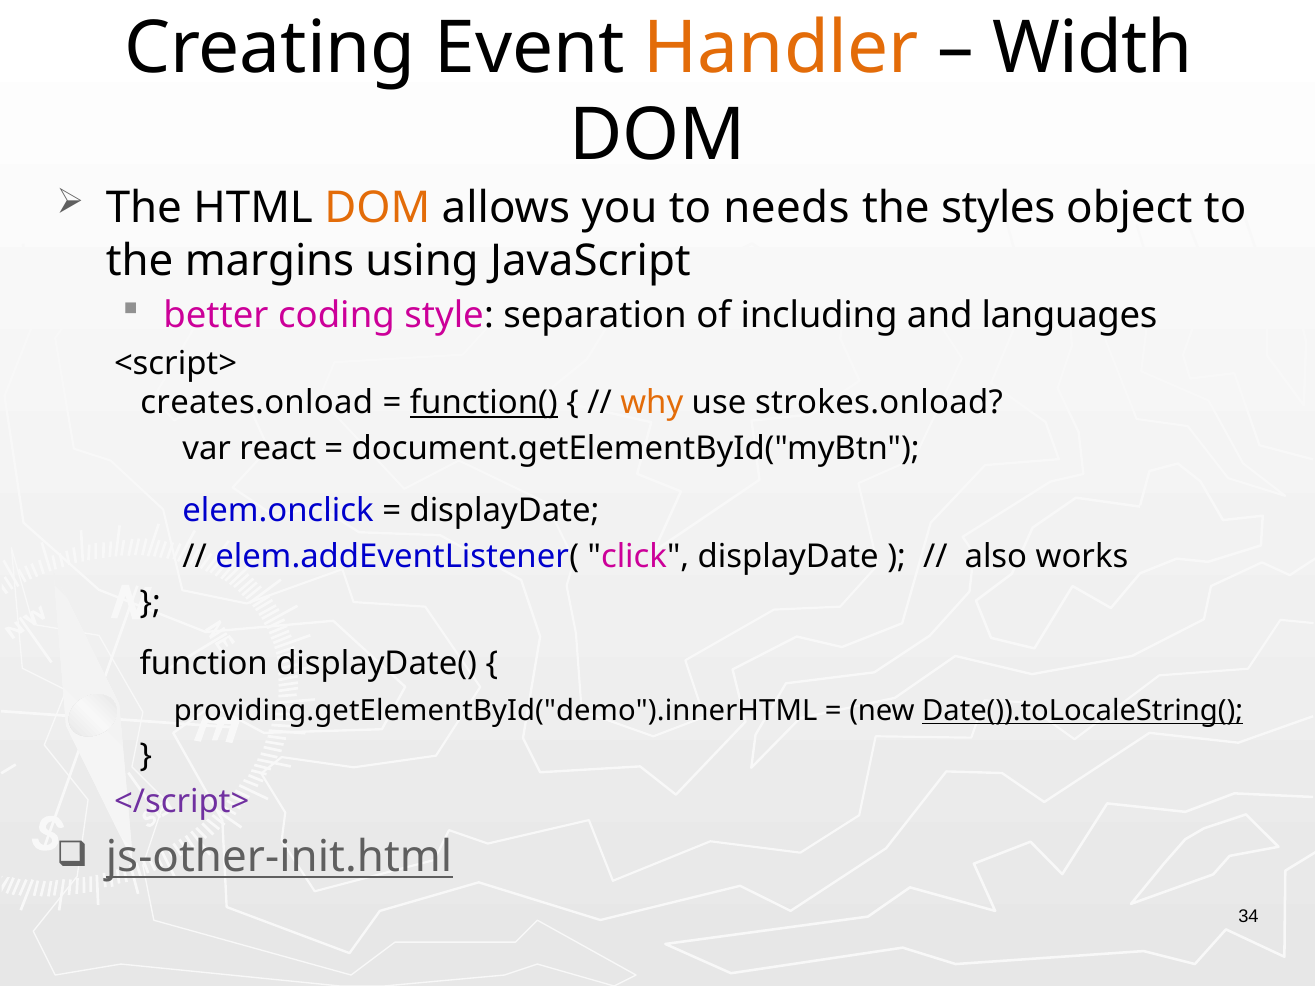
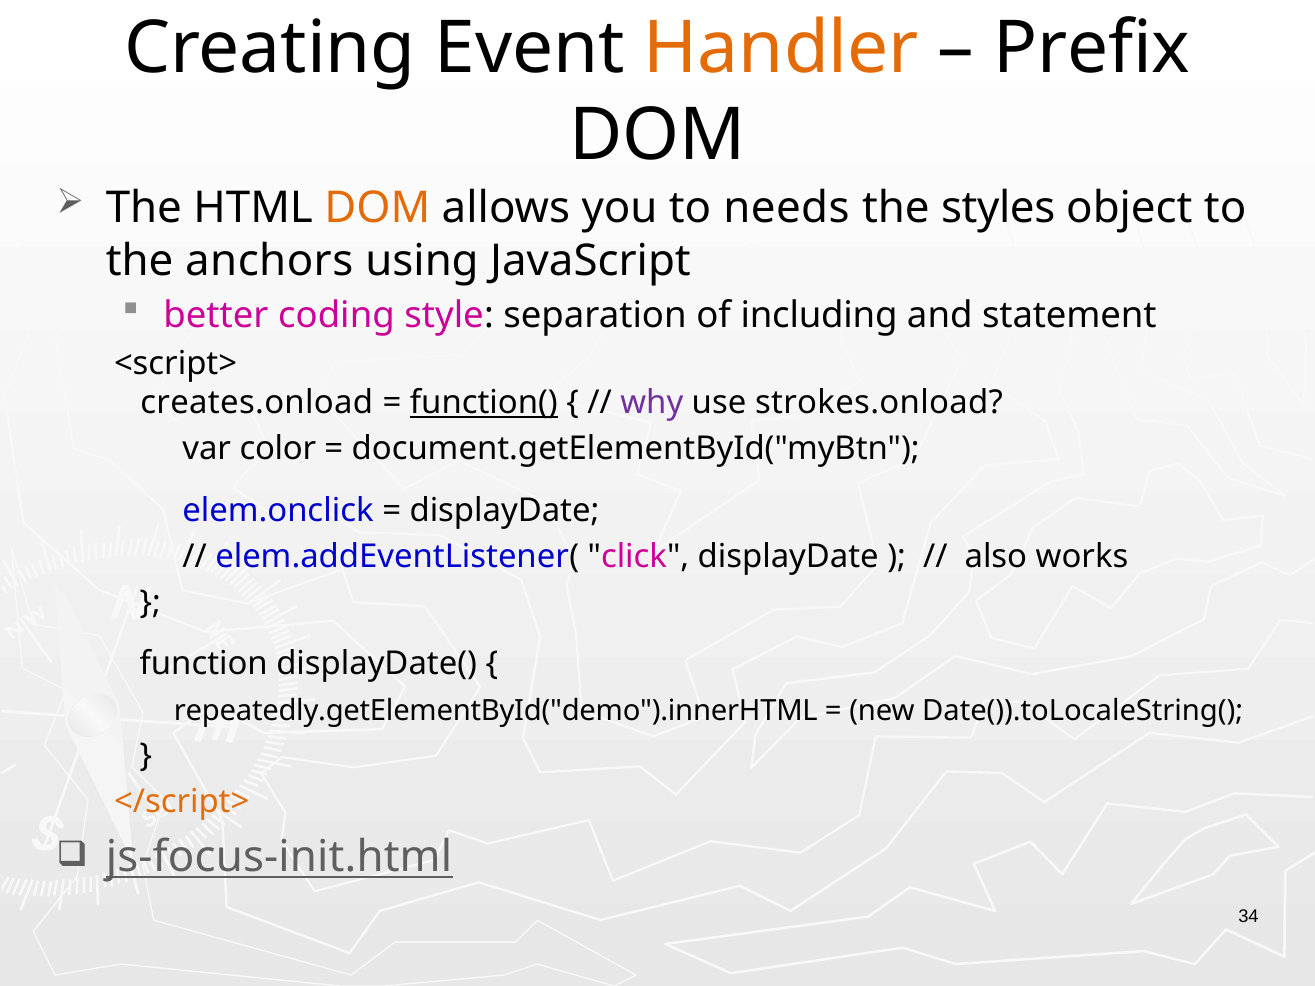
Width: Width -> Prefix (1092, 48)
margins: margins -> anchors (269, 261)
languages: languages -> statement (1069, 316)
why colour: orange -> purple (652, 403)
react: react -> color (278, 449)
providing.getElementById("demo").innerHTML: providing.getElementById("demo").innerHTML -> repeatedly.getElementById("demo").innerHTML (496, 711)
Date()).toLocaleString( underline: present -> none (1083, 711)
</script> colour: purple -> orange (182, 802)
js-other-init.html: js-other-init.html -> js-focus-init.html (279, 857)
